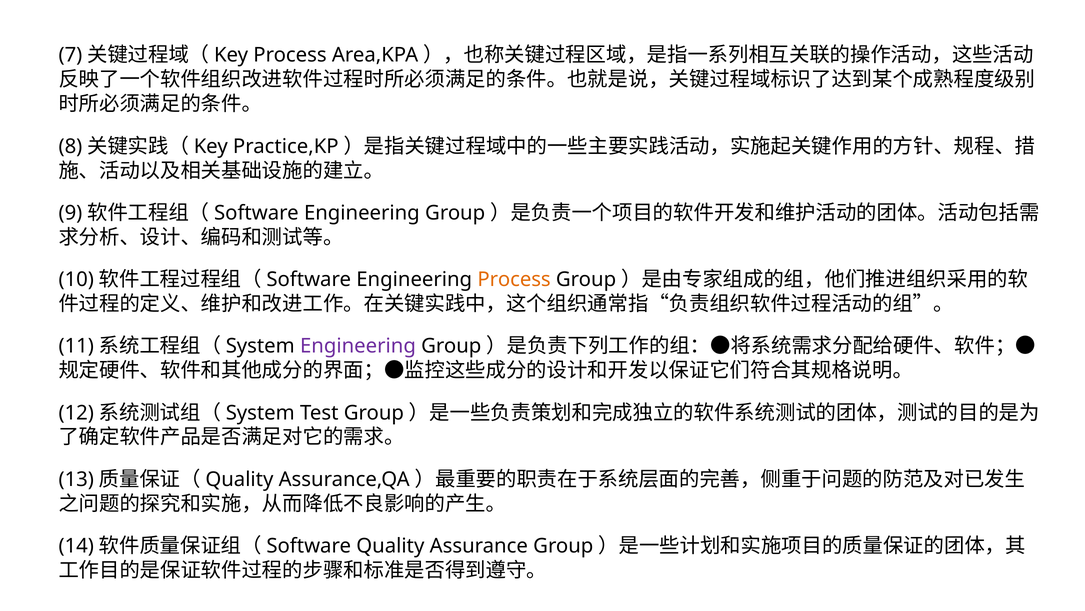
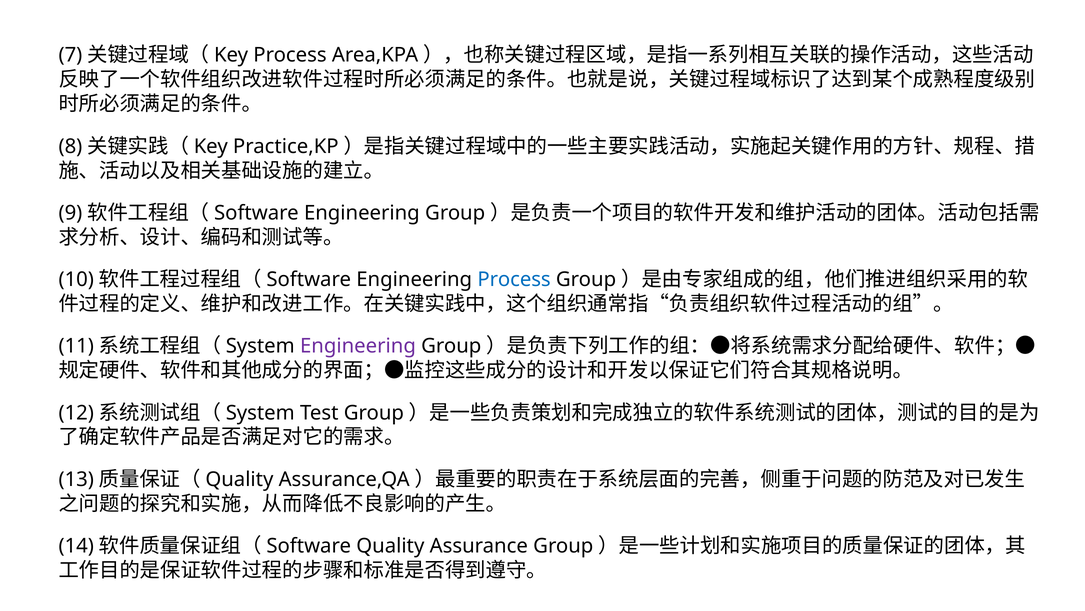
Process colour: orange -> blue (514, 279)
